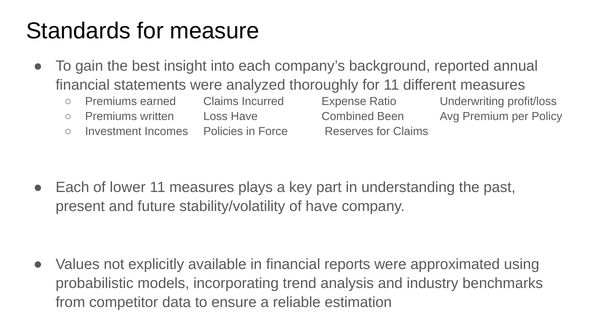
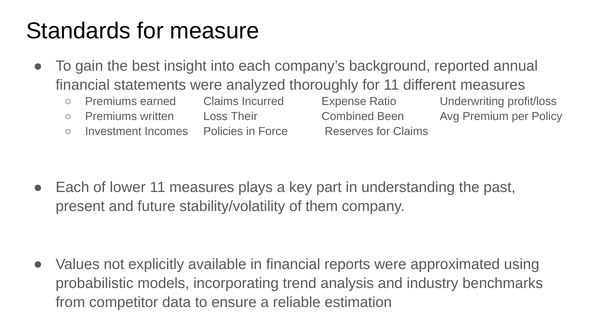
Loss Have: Have -> Their (244, 116)
of have: have -> them (322, 206)
